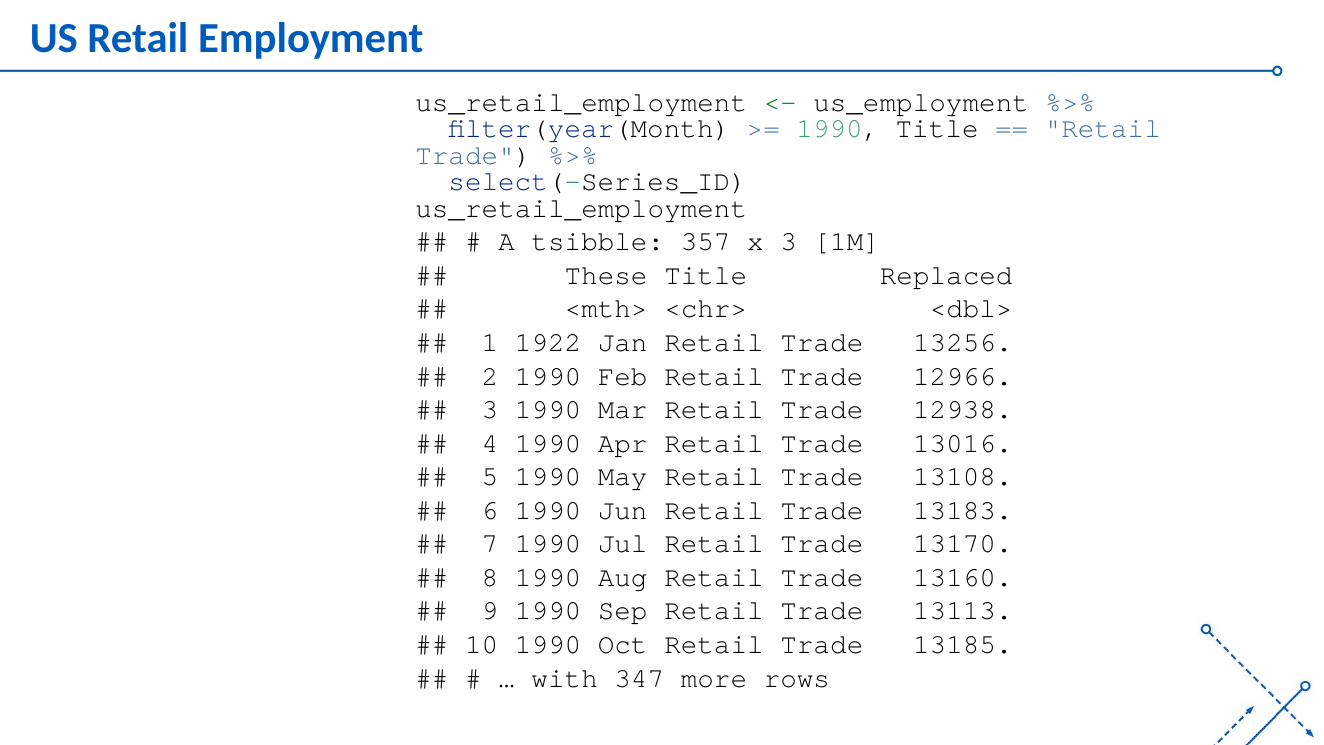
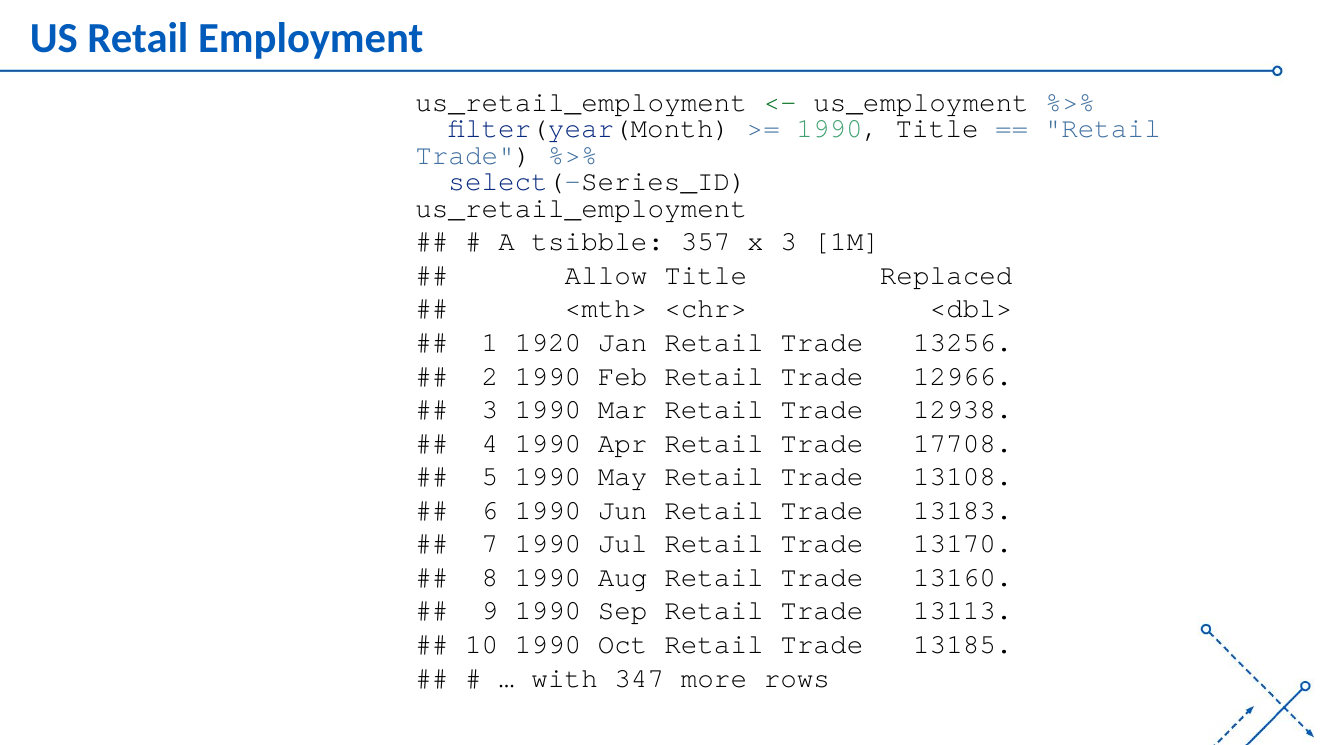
These: These -> Allow (606, 275)
1922: 1922 -> 1920 (548, 342)
13016: 13016 -> 17708 (963, 443)
